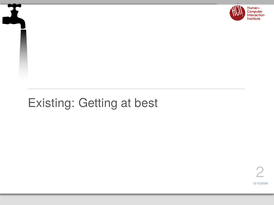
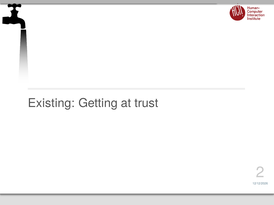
best: best -> trust (146, 103)
